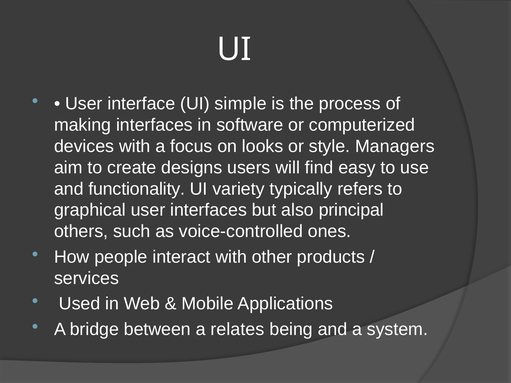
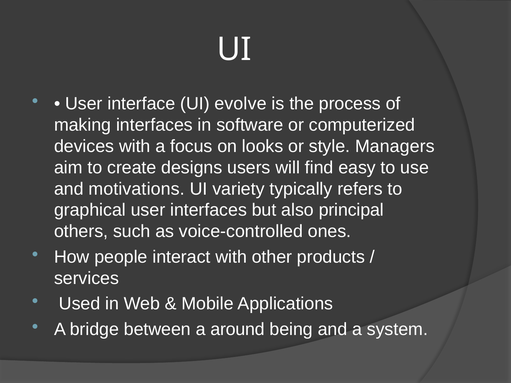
simple: simple -> evolve (241, 104)
functionality: functionality -> motivations (137, 189)
relates: relates -> around (238, 329)
